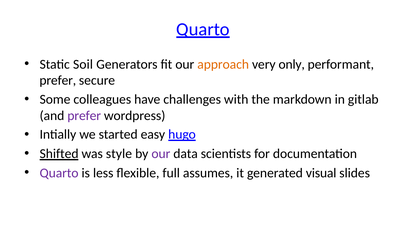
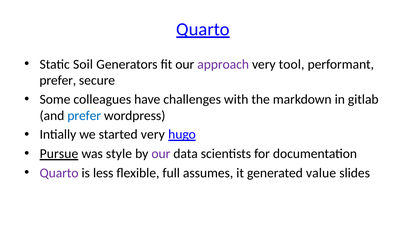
approach colour: orange -> purple (223, 64)
only: only -> tool (292, 64)
prefer colour: purple -> blue (84, 116)
started easy: easy -> very (153, 135)
Shifted: Shifted -> Pursue (59, 154)
visual: visual -> value (321, 173)
